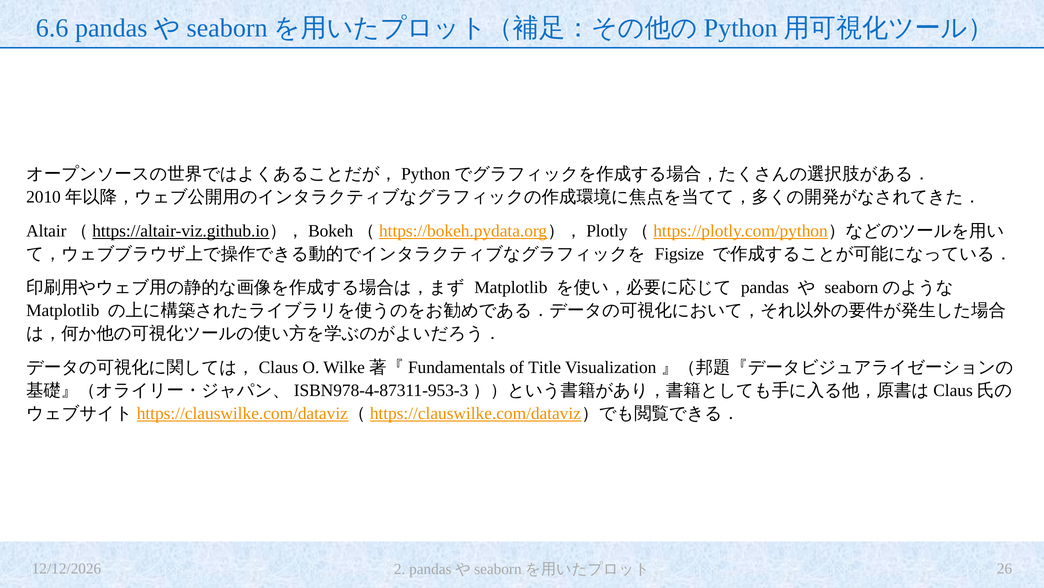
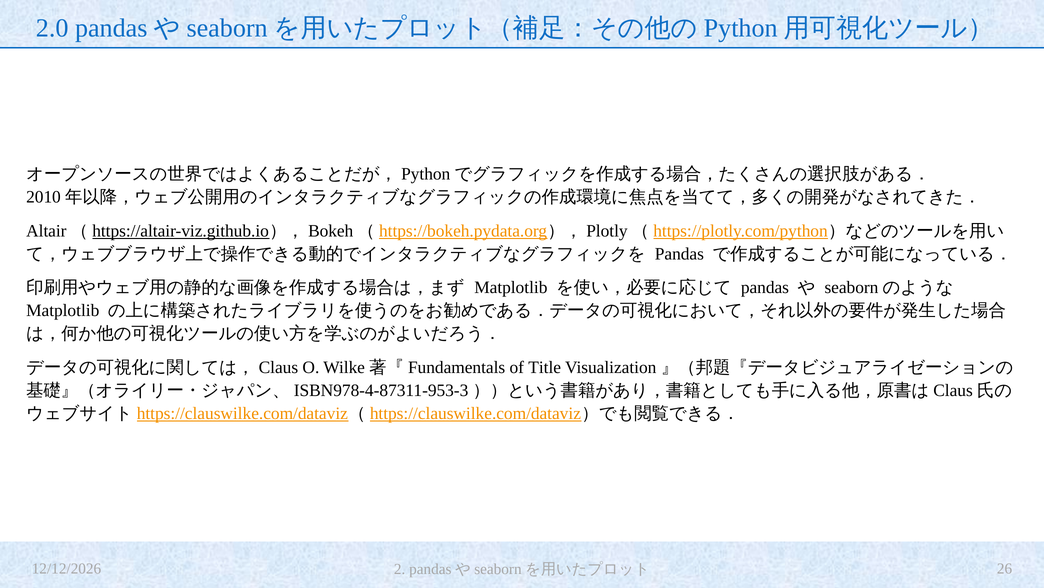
6.6: 6.6 -> 2.0 (52, 28)
Figsize: Figsize -> Pandas (679, 254)
